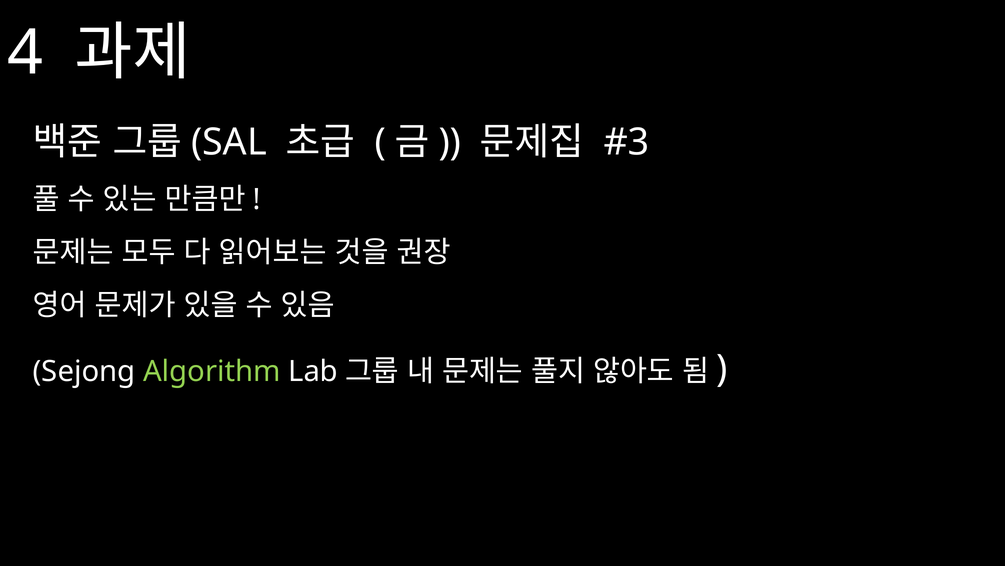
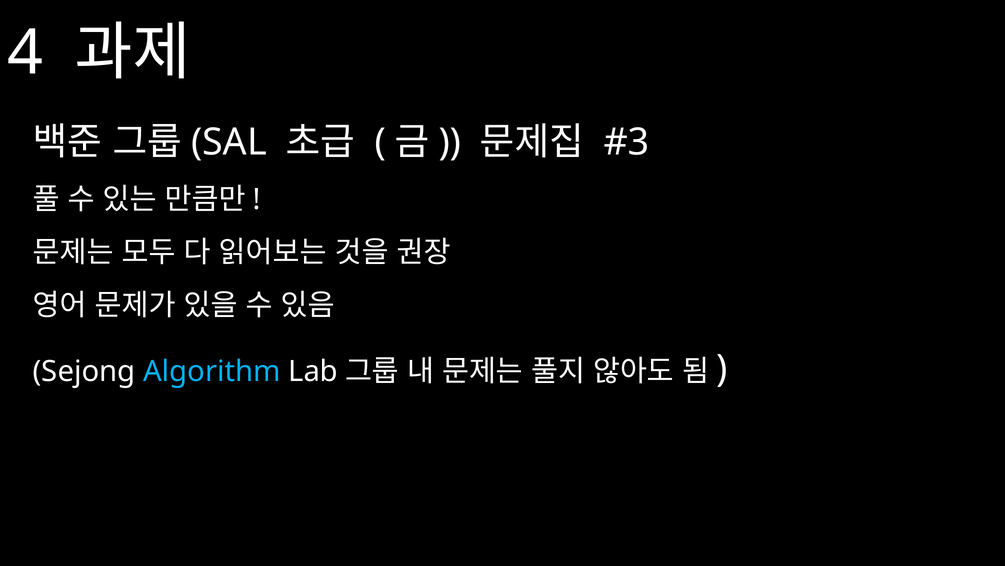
Algorithm colour: light green -> light blue (212, 371)
